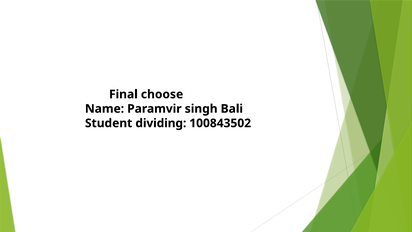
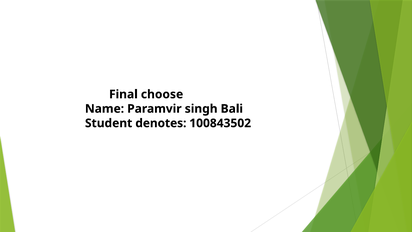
dividing: dividing -> denotes (161, 123)
